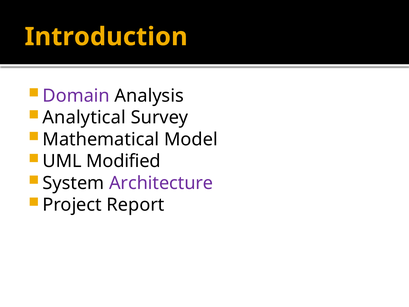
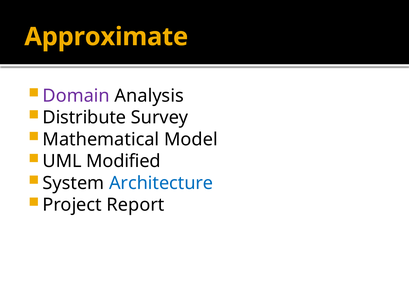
Introduction: Introduction -> Approximate (106, 37)
Analytical: Analytical -> Distribute (84, 117)
Architecture colour: purple -> blue (161, 183)
